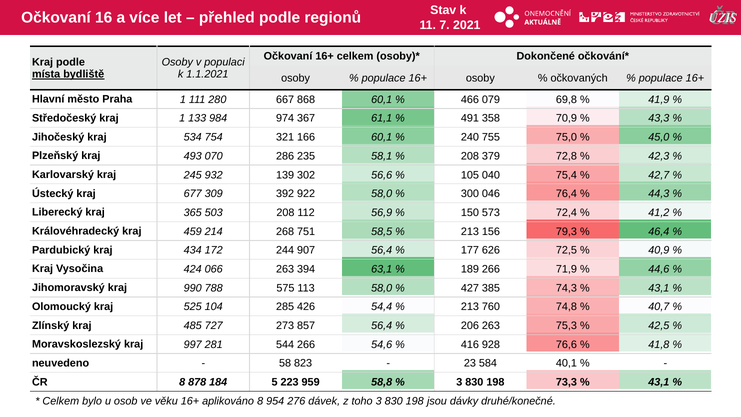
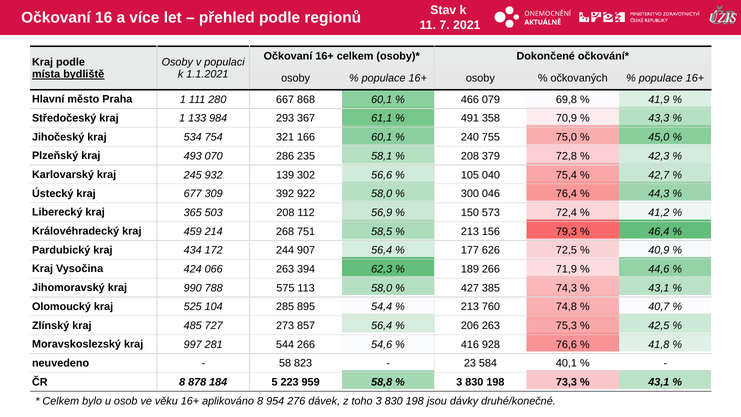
974: 974 -> 293 (285, 118)
63,1: 63,1 -> 62,3 (382, 269)
426: 426 -> 895 (306, 307)
